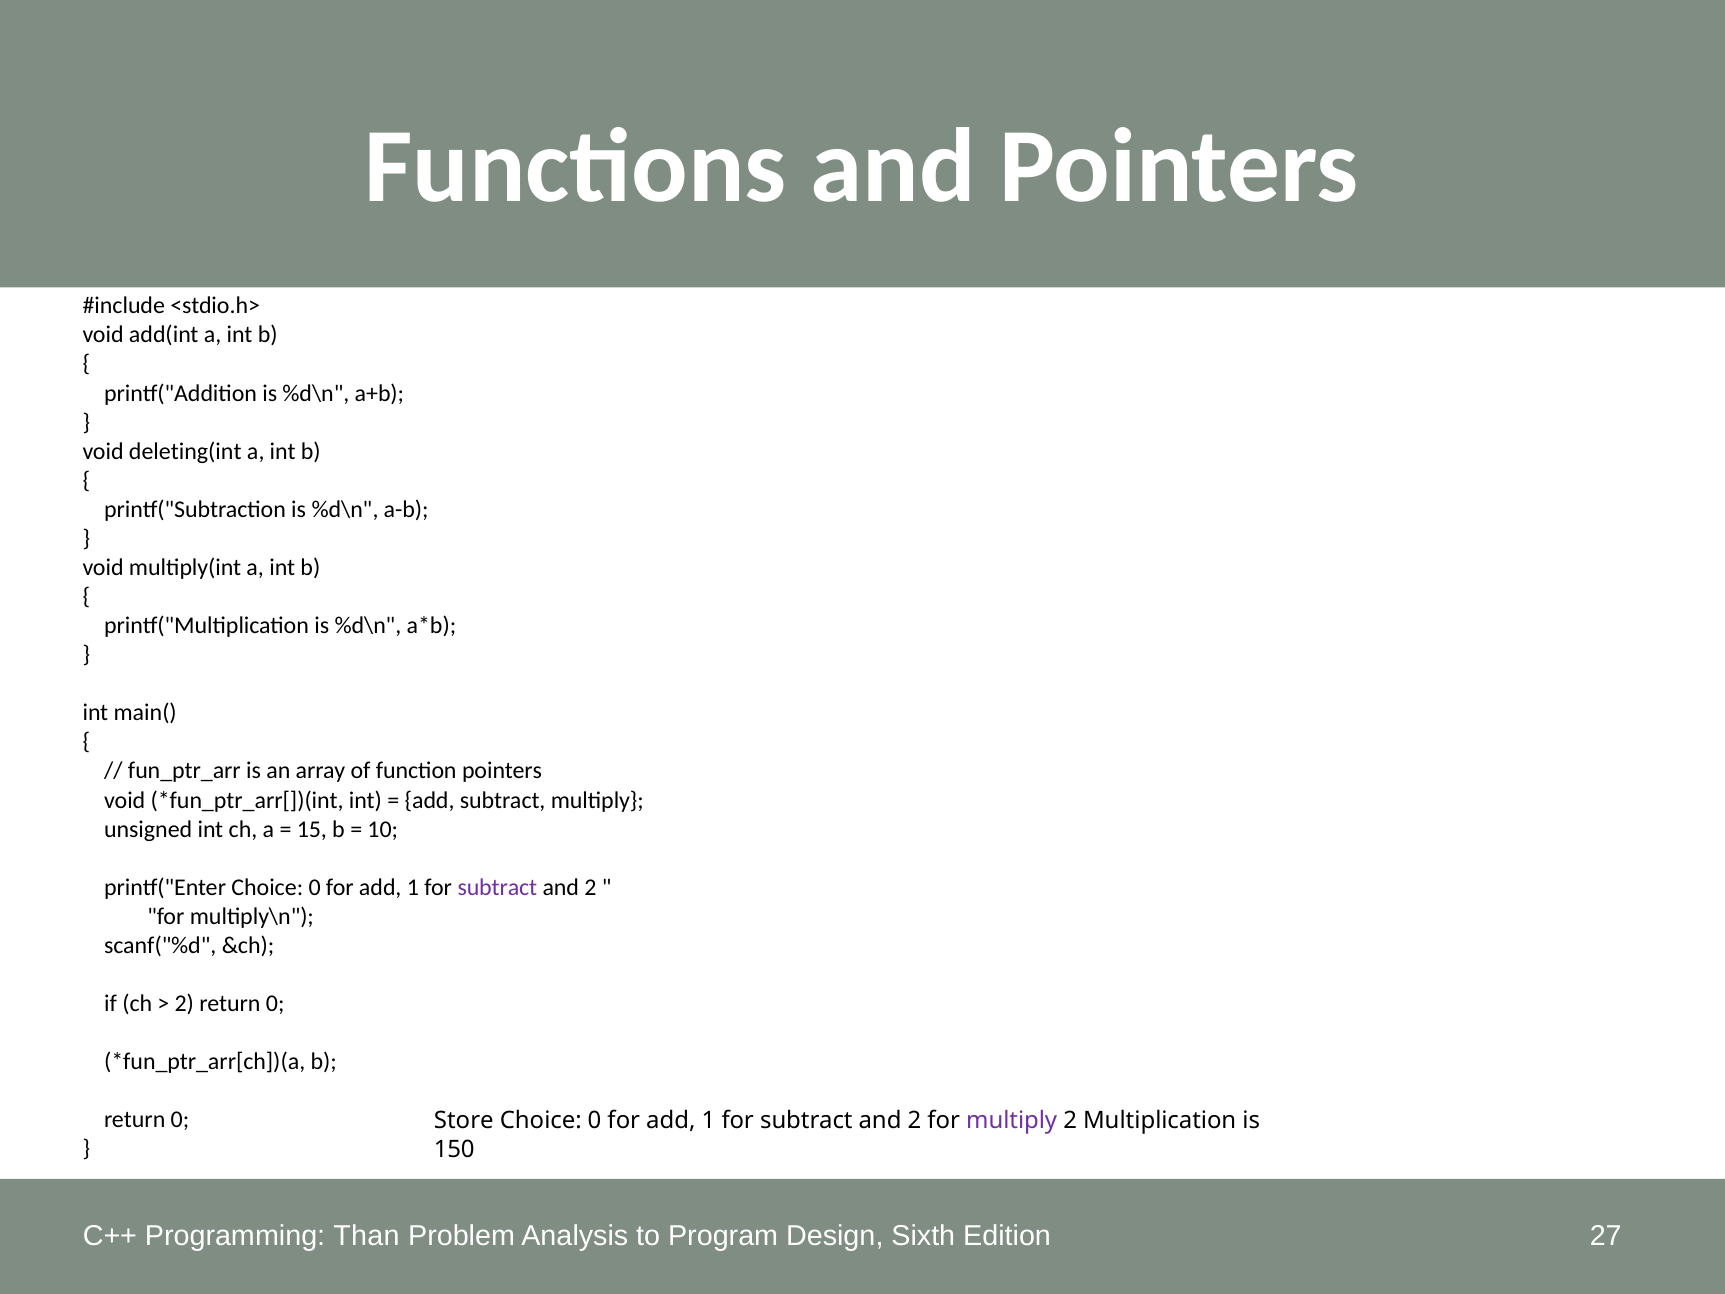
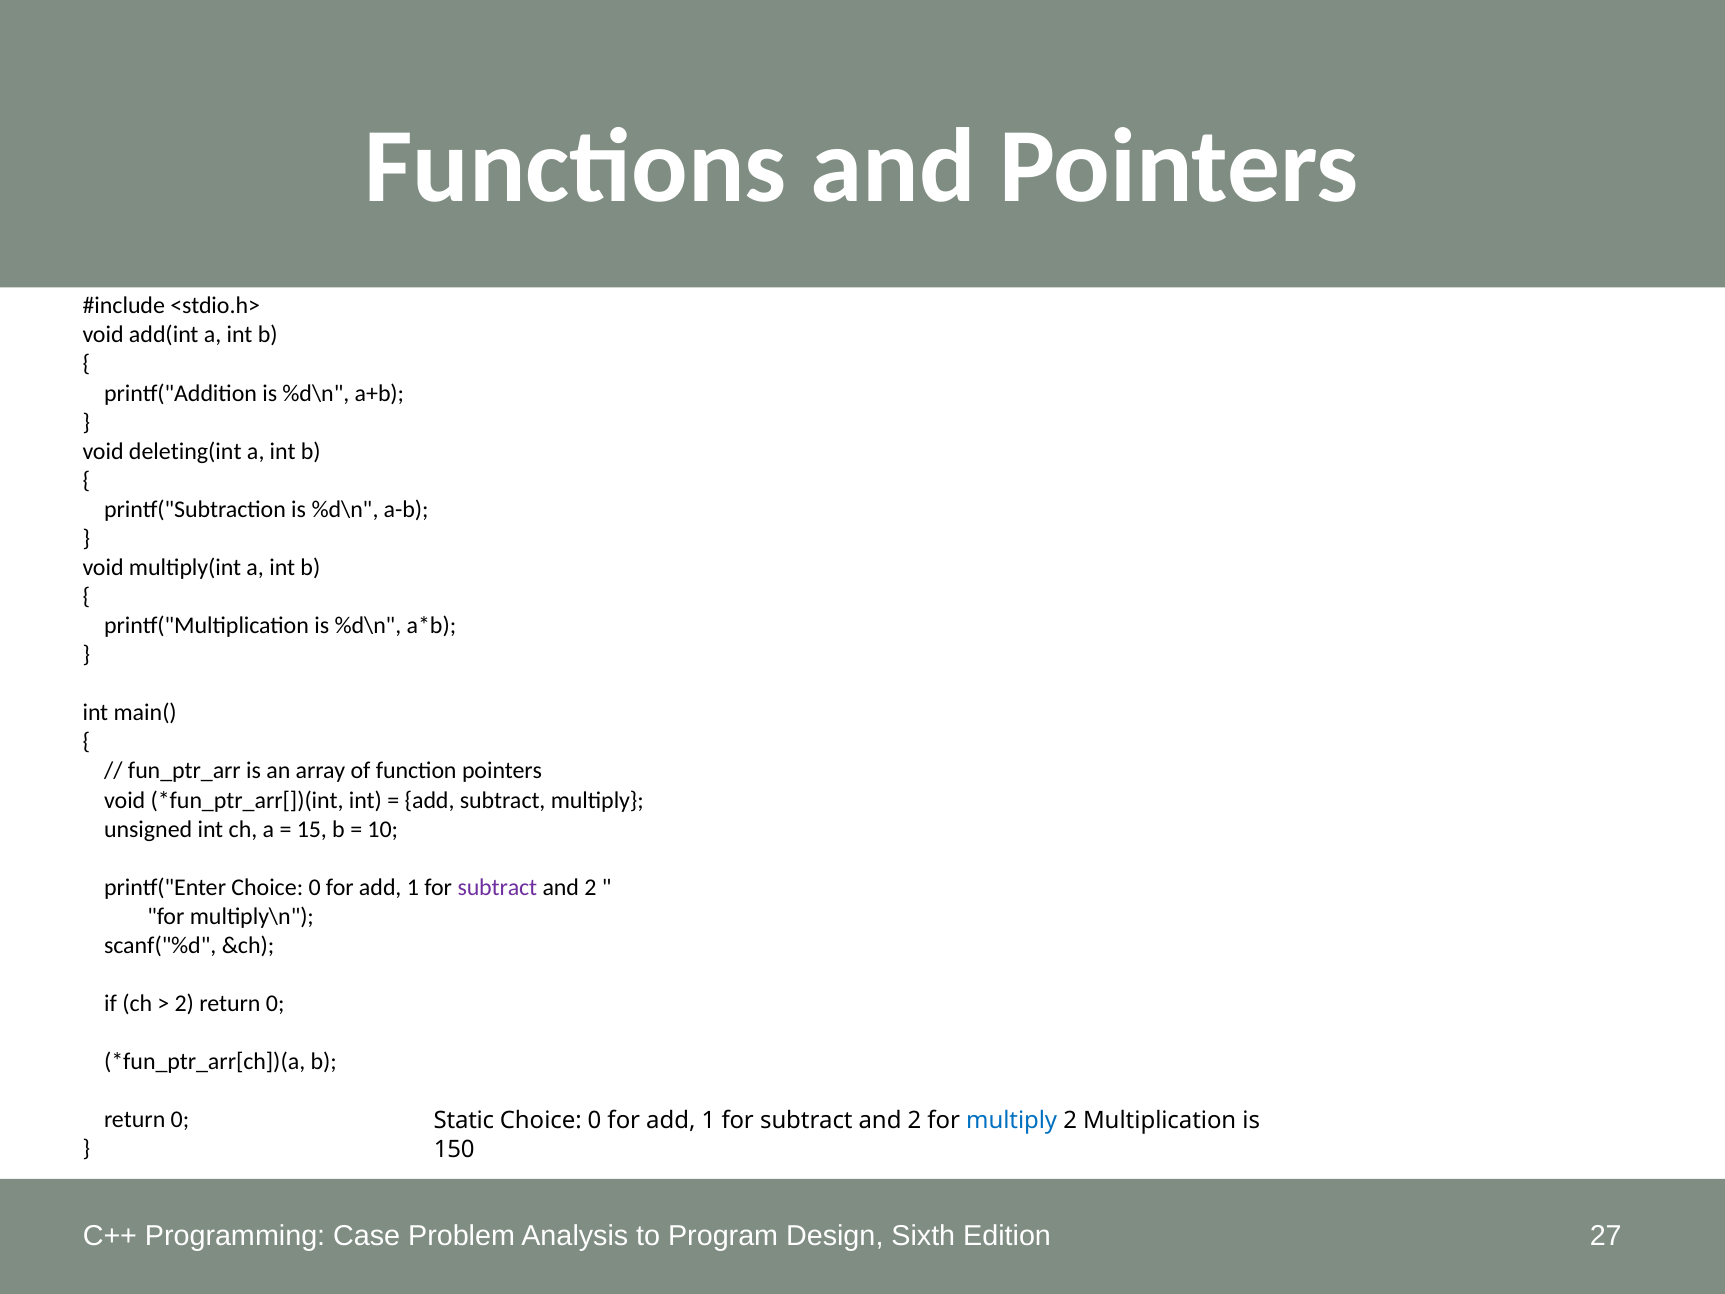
Store: Store -> Static (464, 1120)
multiply colour: purple -> blue (1012, 1120)
Than: Than -> Case (367, 1236)
